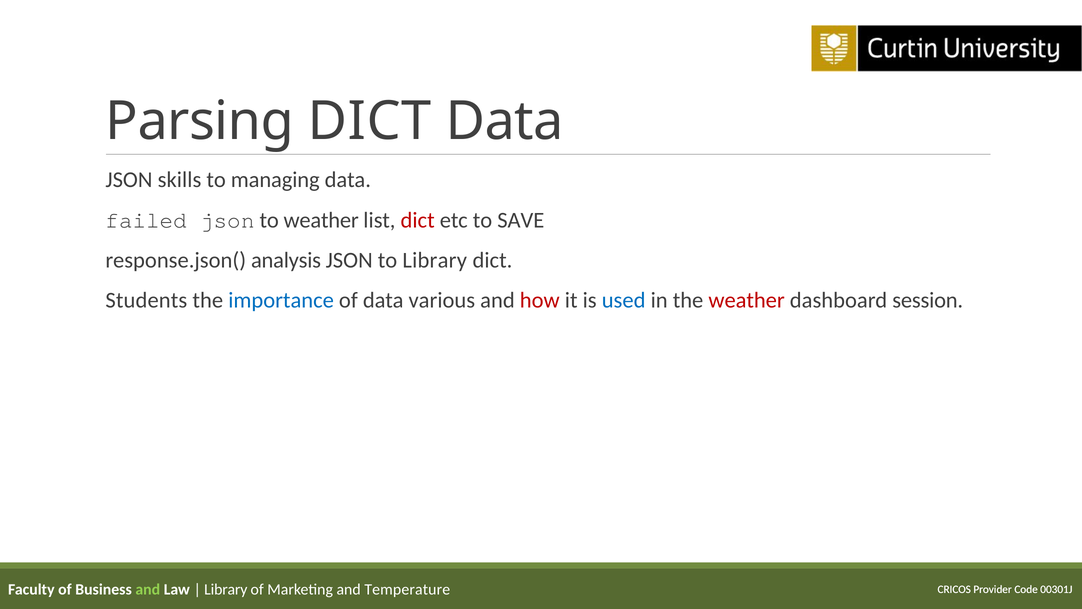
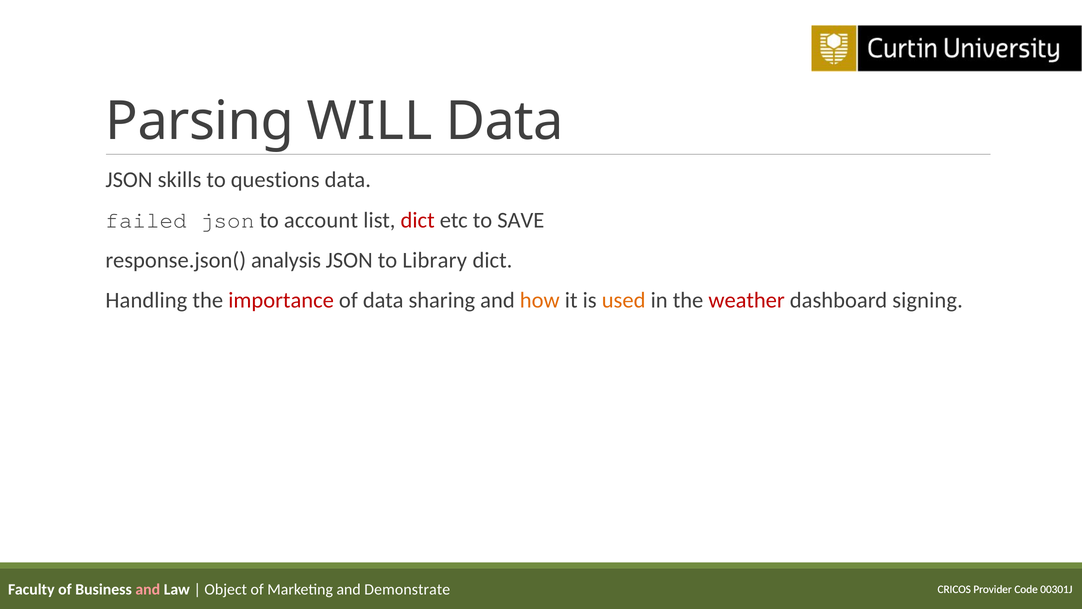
Parsing DICT: DICT -> WILL (370, 121)
managing: managing -> questions (275, 180)
to weather: weather -> account (321, 220)
Students: Students -> Handling (146, 300)
importance colour: blue -> red (281, 300)
various: various -> sharing (442, 300)
how colour: red -> orange (540, 300)
used colour: blue -> orange (624, 300)
session: session -> signing (928, 300)
and colour: light green -> pink (148, 589)
Library: Library -> Object (226, 589)
Temperature: Temperature -> Demonstrate (407, 589)
